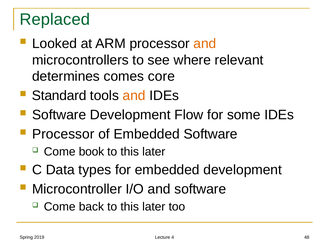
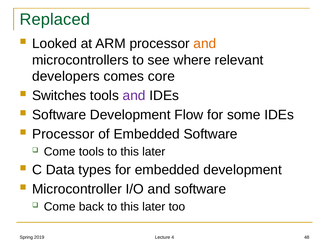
determines: determines -> developers (66, 76)
Standard: Standard -> Switches (59, 96)
and colour: orange -> purple (134, 96)
Come book: book -> tools (91, 152)
